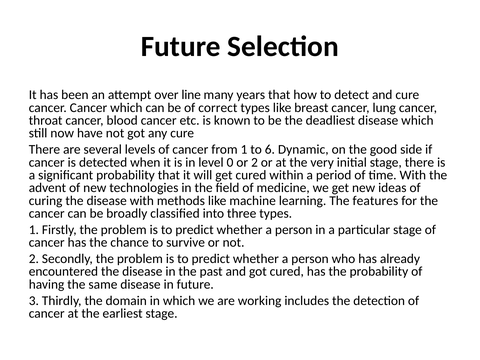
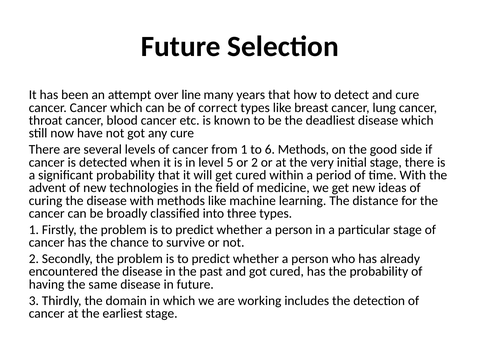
6 Dynamic: Dynamic -> Methods (303, 149)
0: 0 -> 5 (230, 162)
features: features -> distance (375, 201)
